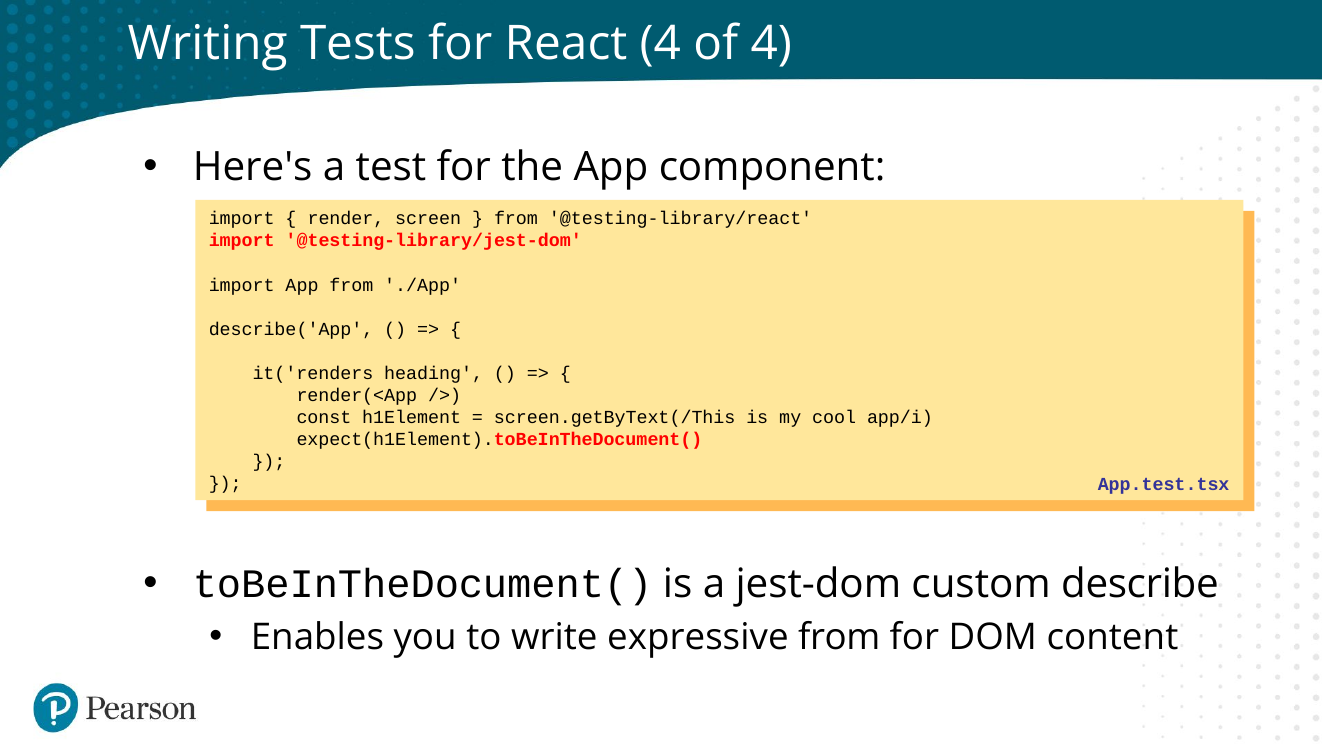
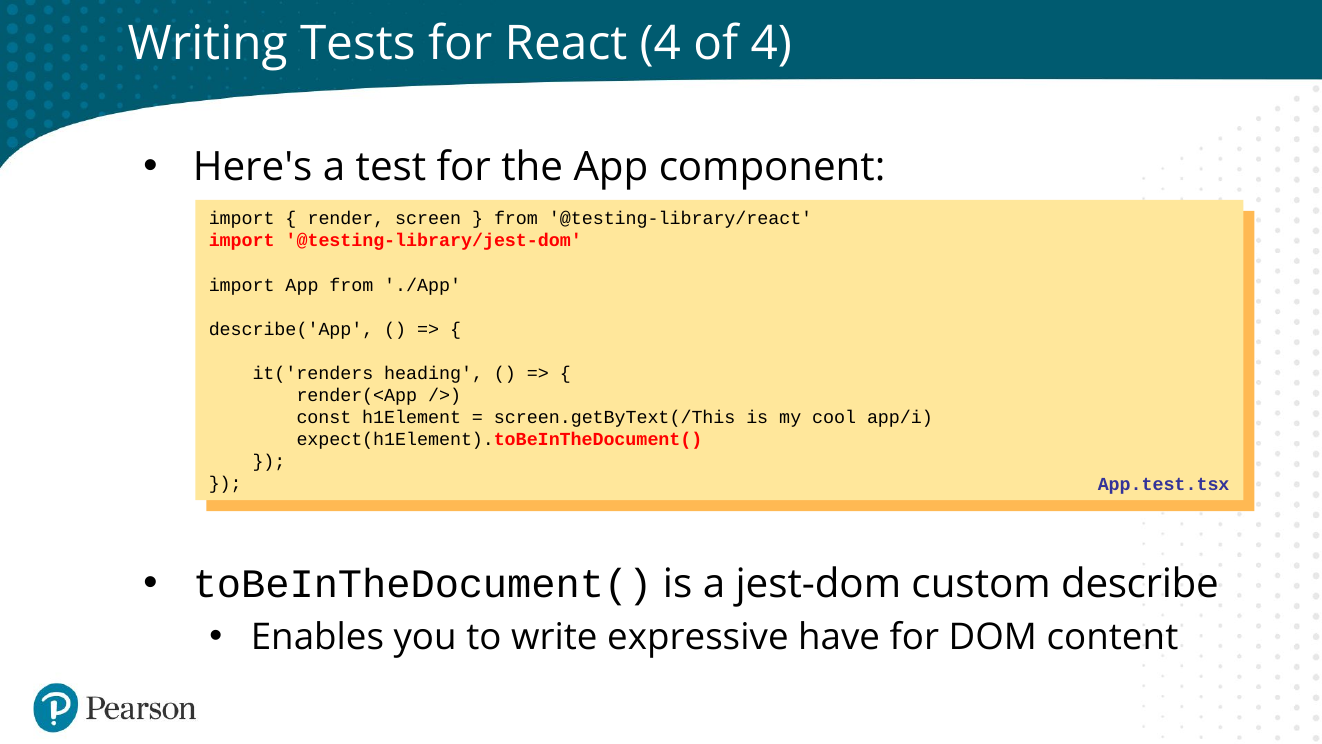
expressive from: from -> have (839, 637)
